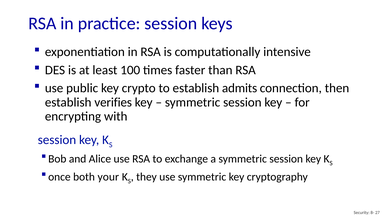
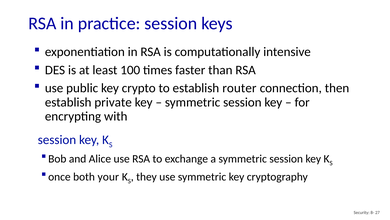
admits: admits -> router (239, 88)
verifies: verifies -> private (113, 102)
